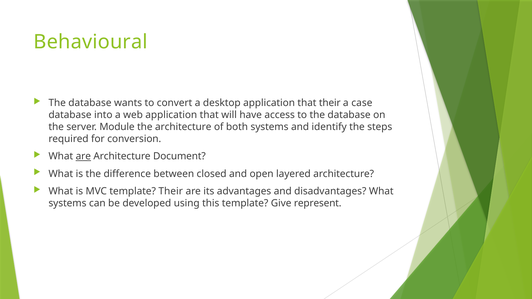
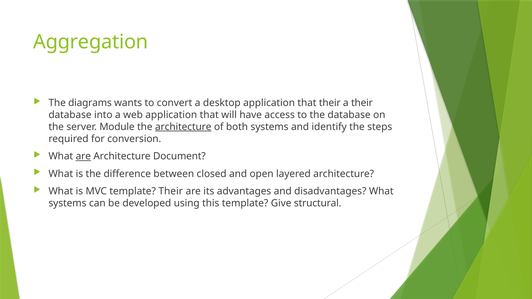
Behavioural: Behavioural -> Aggregation (91, 42)
database: database -> diagrams (90, 103)
a case: case -> their (362, 103)
architecture underline: none -> present (183, 127)
represent: represent -> structural (318, 203)
